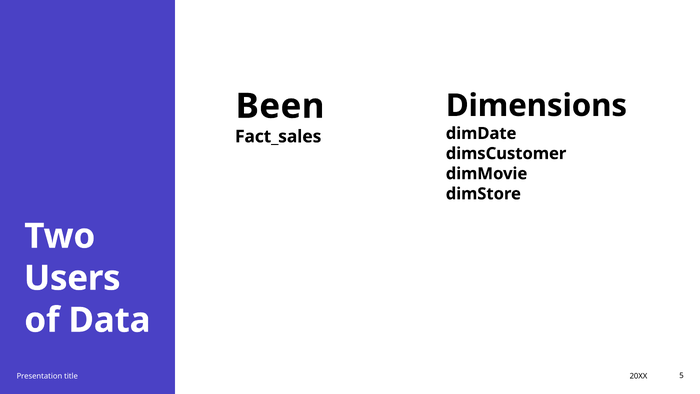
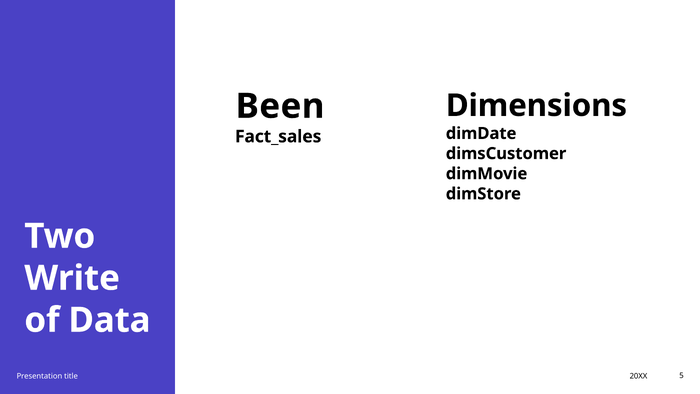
Users: Users -> Write (72, 278)
